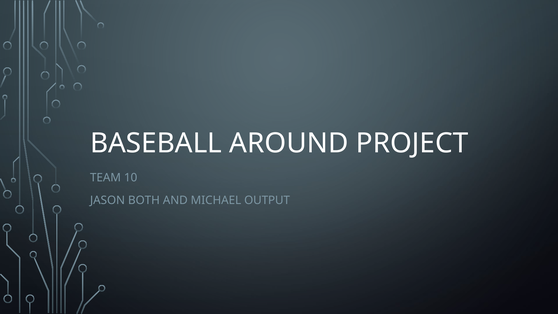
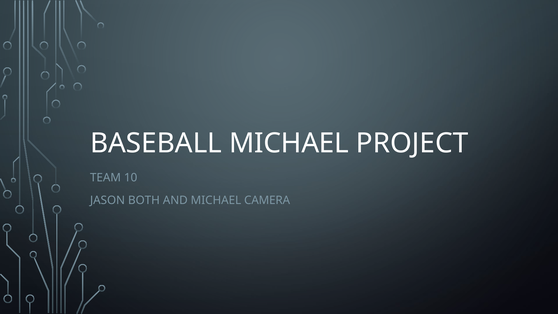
BASEBALL AROUND: AROUND -> MICHAEL (289, 143)
OUTPUT: OUTPUT -> CAMERA (267, 200)
